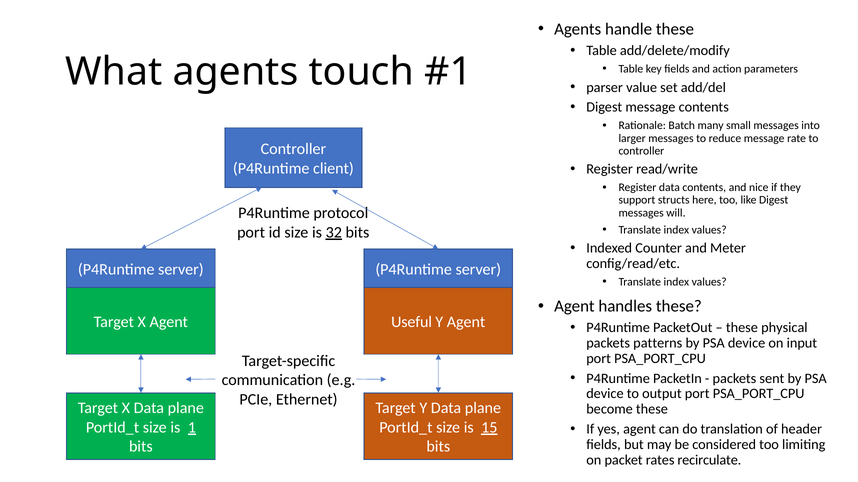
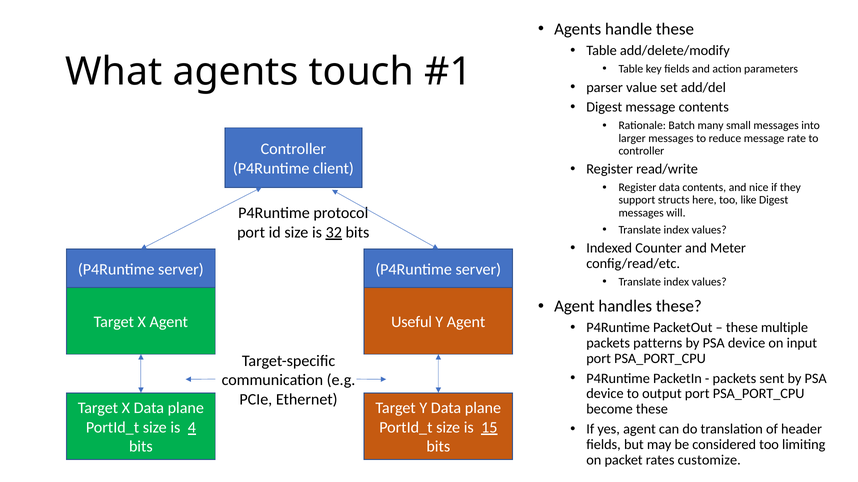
physical: physical -> multiple (784, 328)
1: 1 -> 4 (192, 428)
recirculate: recirculate -> customize (709, 460)
